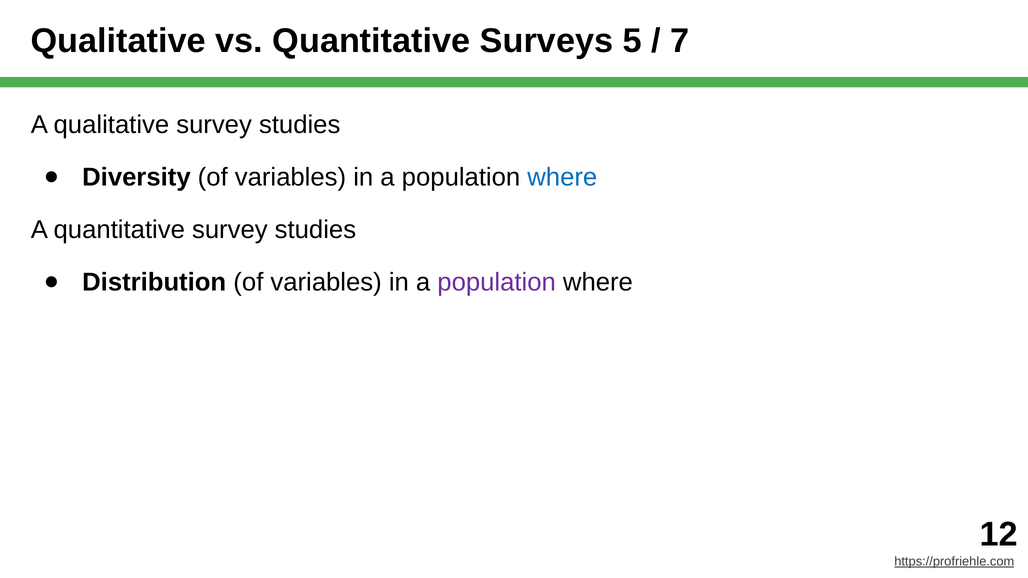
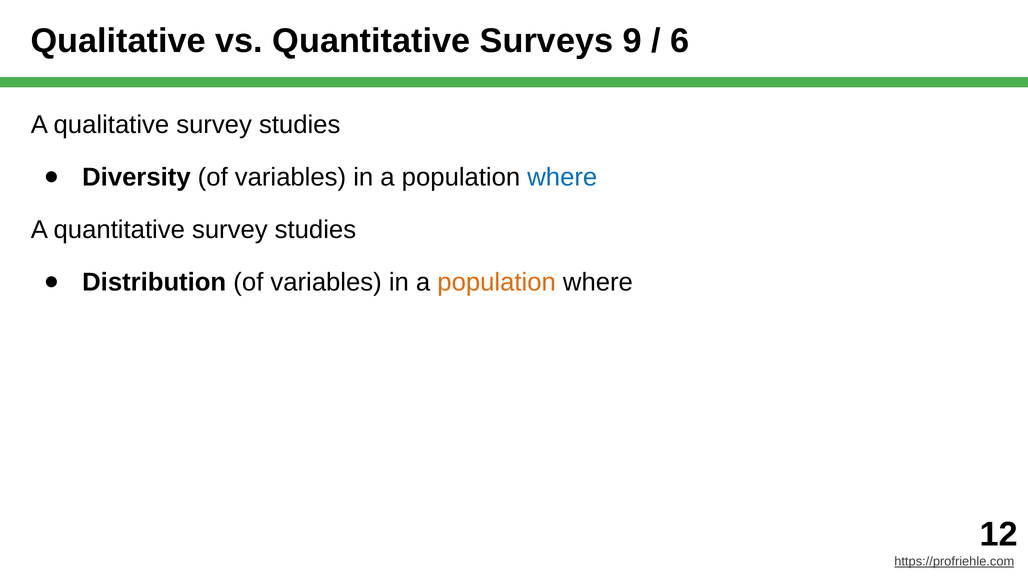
5: 5 -> 9 (632, 41)
7: 7 -> 6 (680, 41)
population colour: purple -> orange (497, 282)
